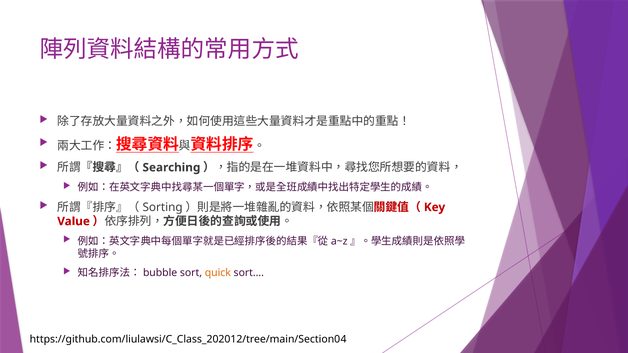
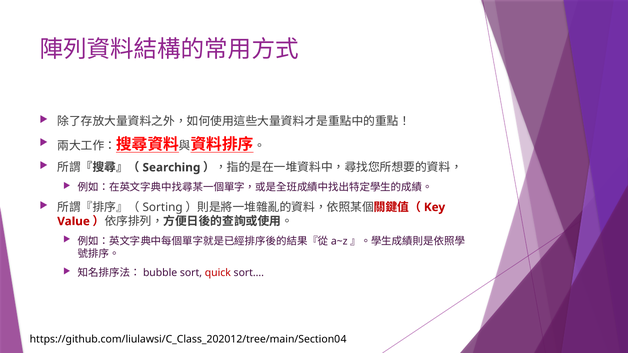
quick colour: orange -> red (218, 273)
